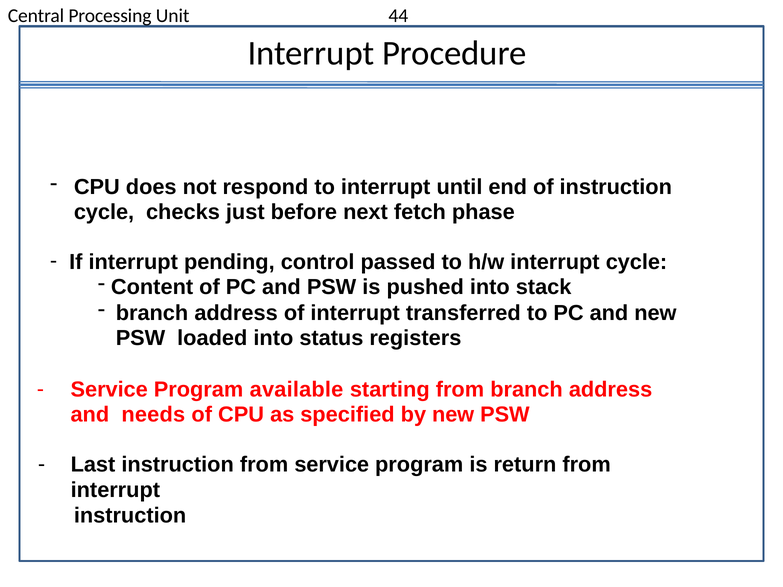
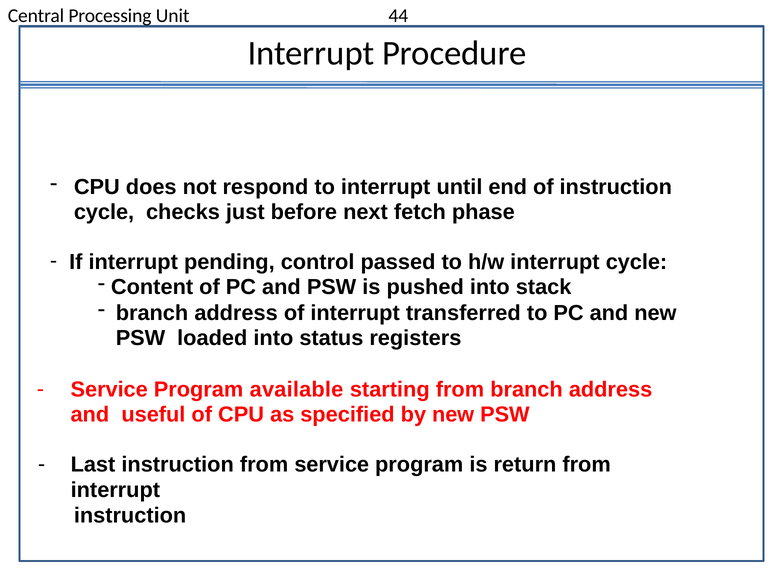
needs: needs -> useful (153, 415)
